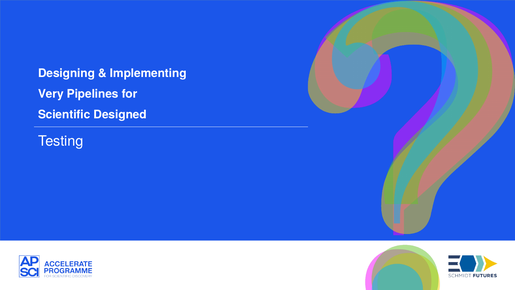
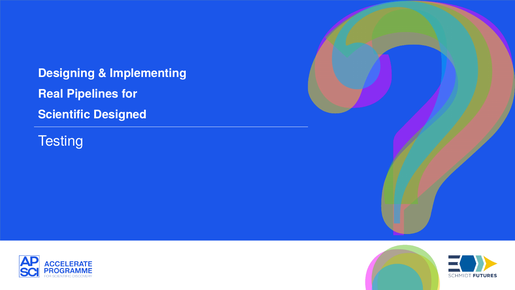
Very: Very -> Real (51, 94)
